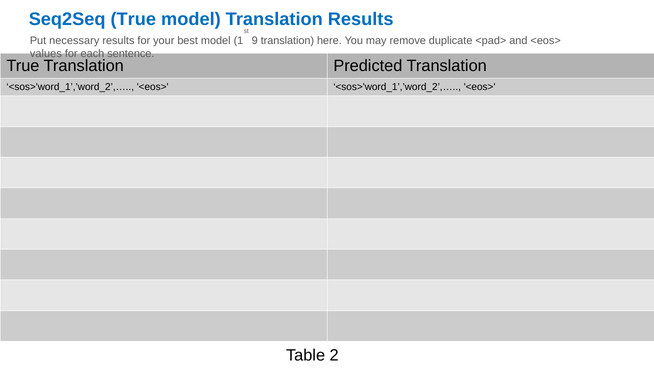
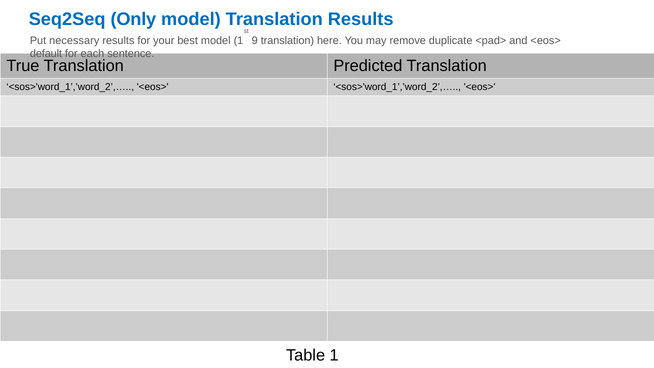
Seq2Seq True: True -> Only (133, 19)
values: values -> default (46, 54)
Table 2: 2 -> 1 (334, 355)
